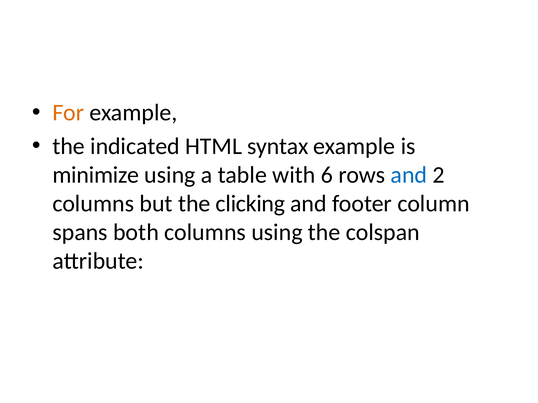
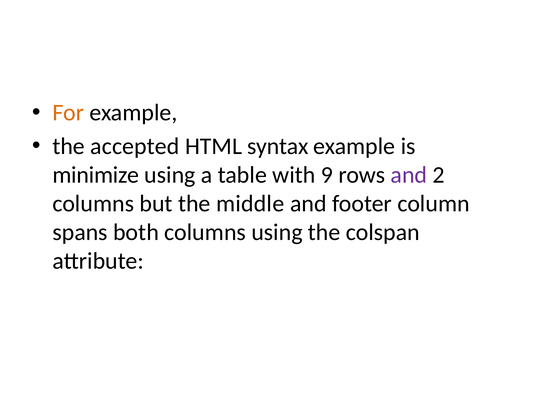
indicated: indicated -> accepted (135, 146)
6: 6 -> 9 (327, 175)
and colour: blue -> purple (409, 175)
clicking: clicking -> middle (250, 204)
